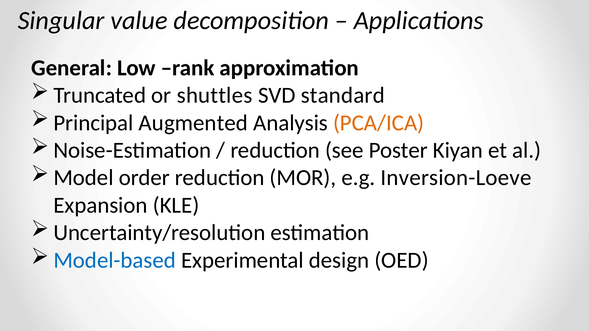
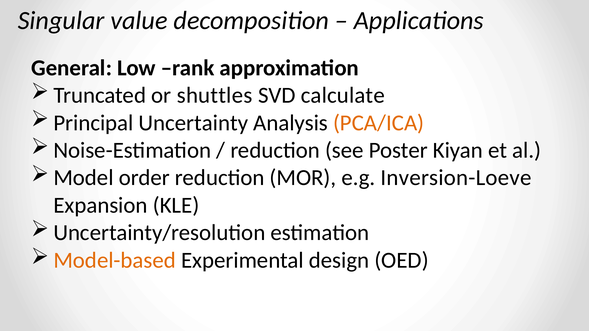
standard: standard -> calculate (343, 95)
Augmented: Augmented -> Uncertainty (193, 123)
Model-based colour: blue -> orange (115, 260)
